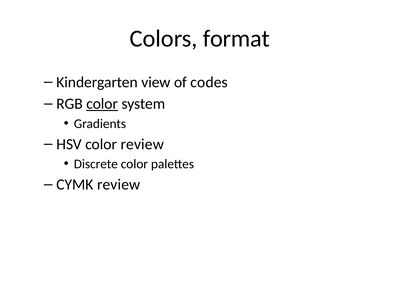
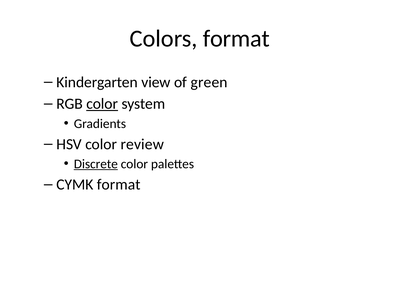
codes: codes -> green (209, 82)
Discrete underline: none -> present (96, 164)
CYMK review: review -> format (119, 185)
